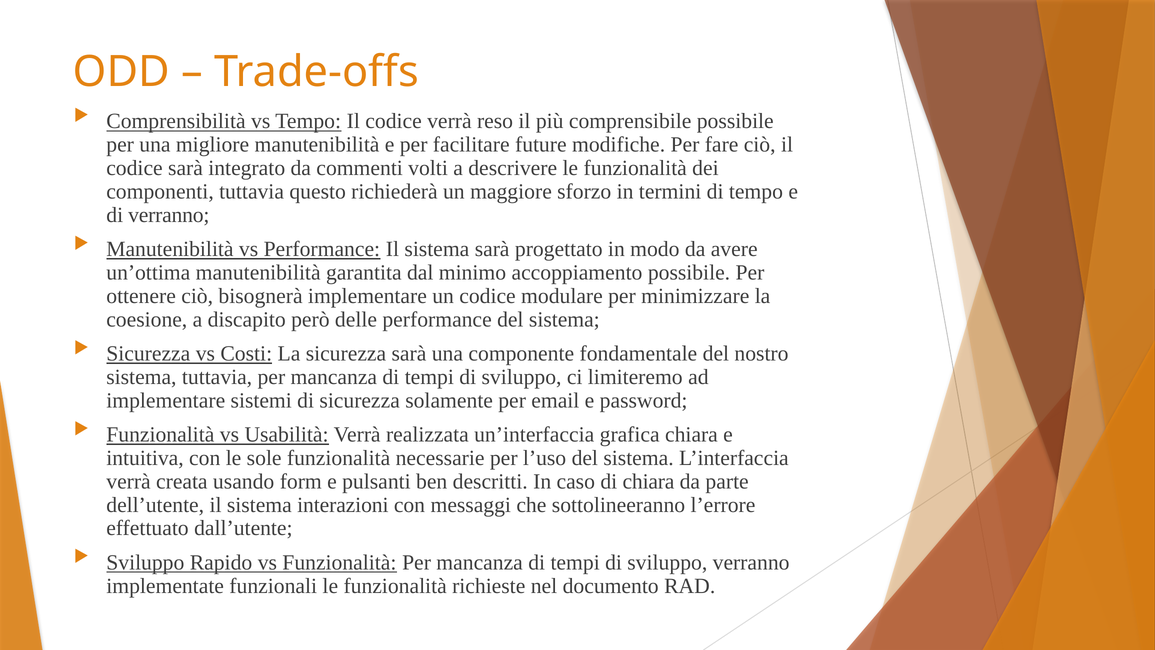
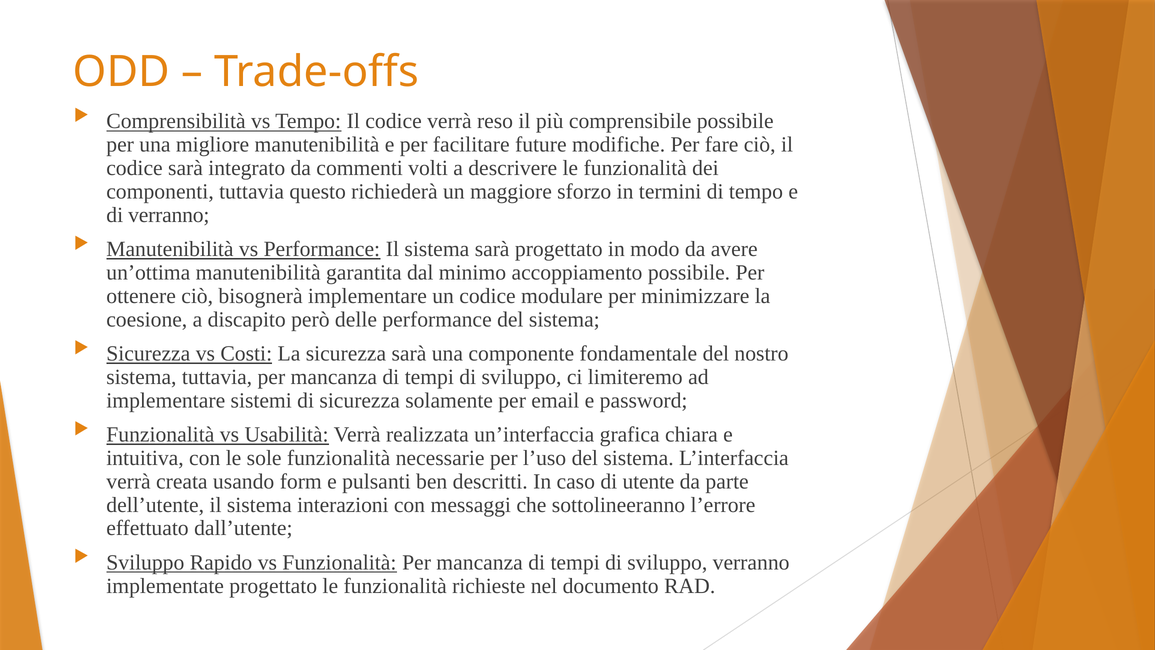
di chiara: chiara -> utente (649, 481)
implementate funzionali: funzionali -> progettato (273, 586)
